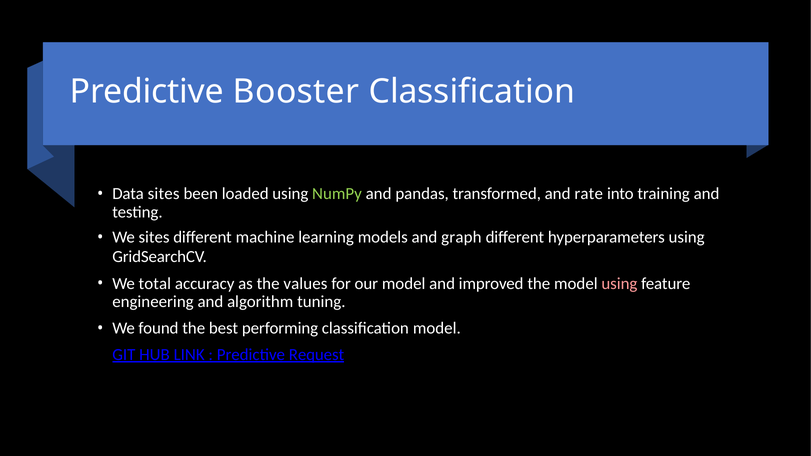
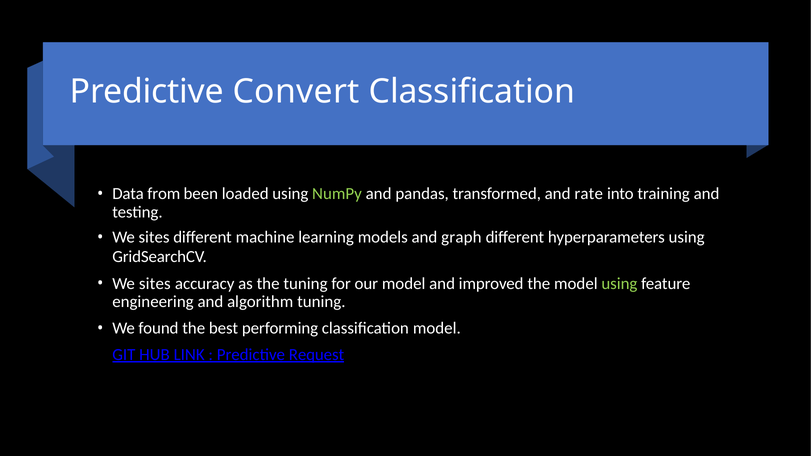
Booster: Booster -> Convert (296, 92)
Data sites: sites -> from (164, 194)
total: total -> sites (155, 284)
the values: values -> tuning (305, 284)
using colour: pink -> light green (619, 284)
